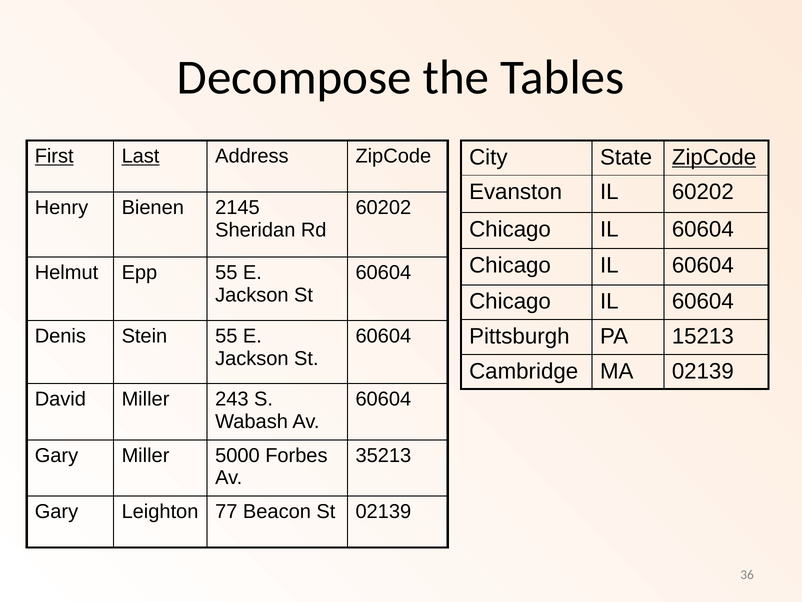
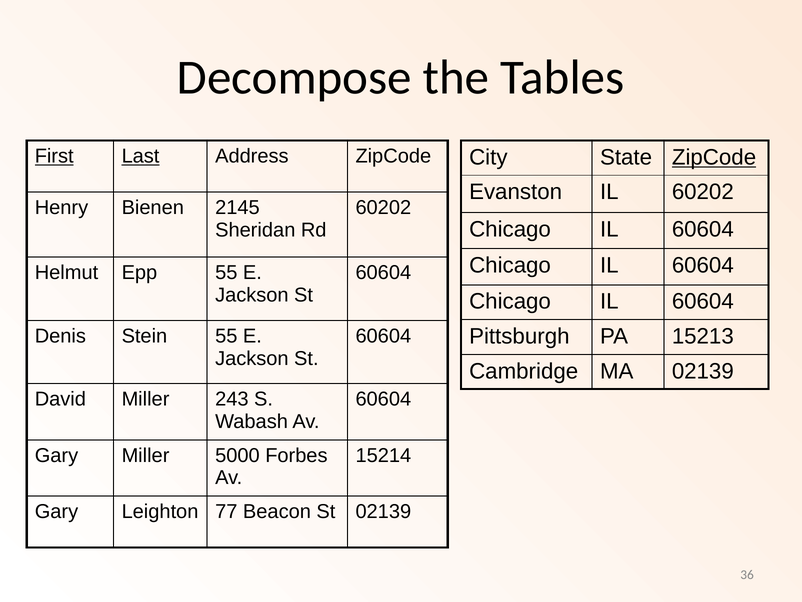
35213: 35213 -> 15214 (383, 455)
